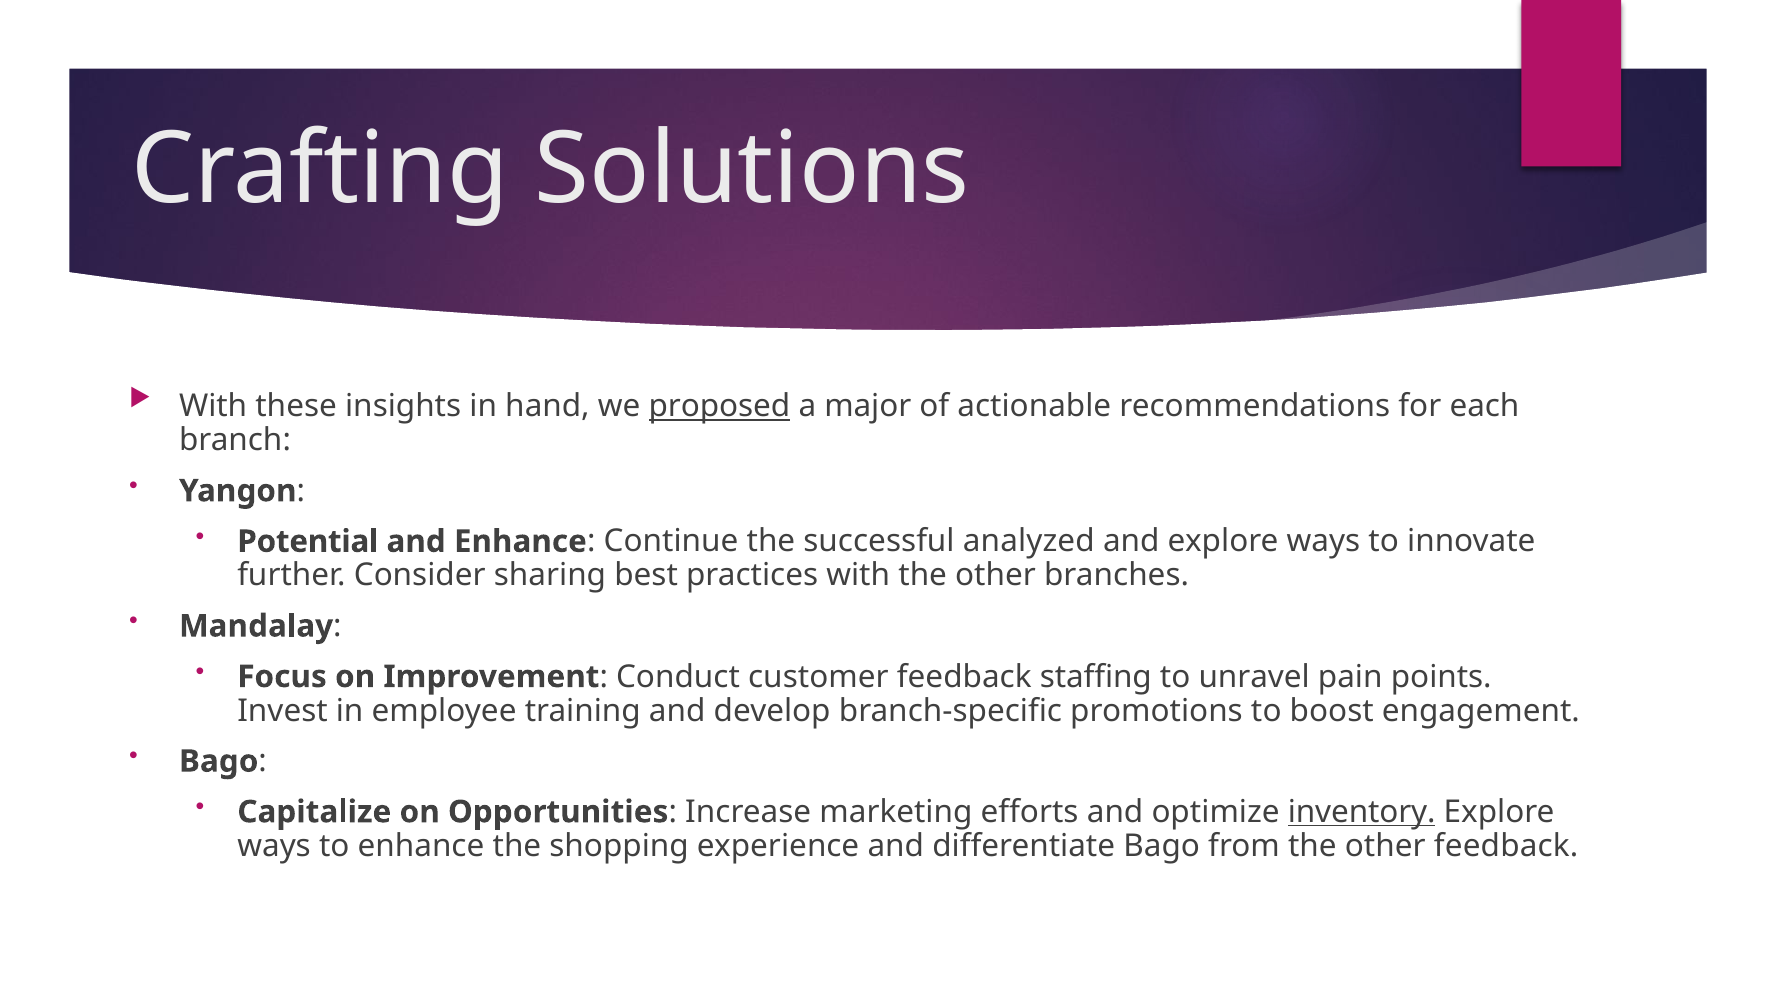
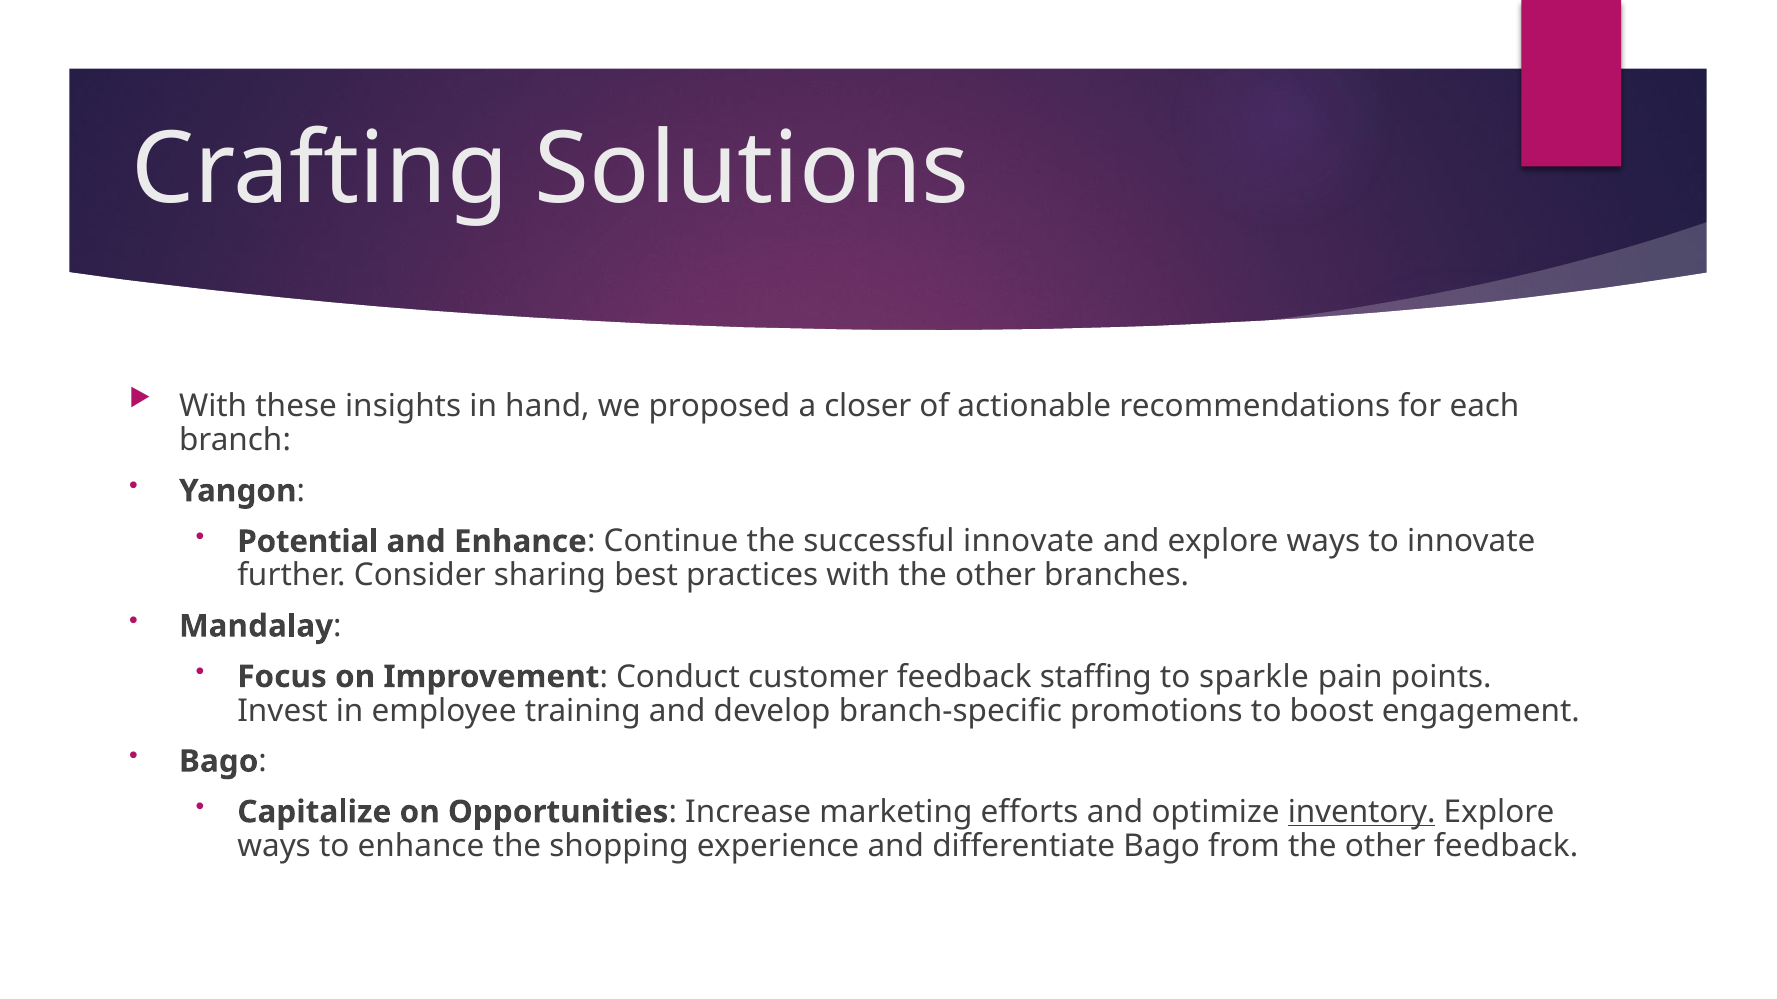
proposed underline: present -> none (719, 407)
major: major -> closer (868, 407)
successful analyzed: analyzed -> innovate (1029, 542)
unravel: unravel -> sparkle (1254, 677)
